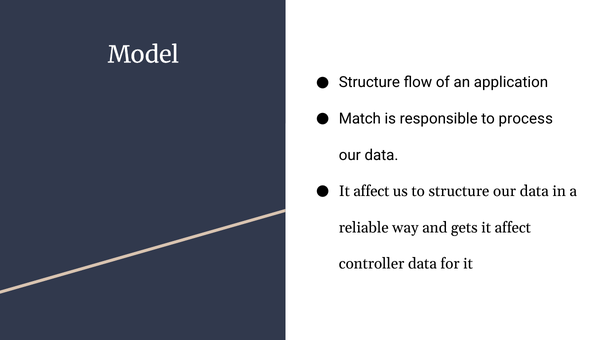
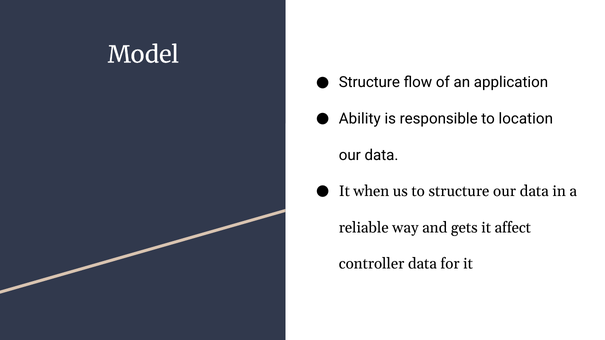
Match: Match -> Ability (360, 119)
process: process -> location (526, 119)
affect: affect -> when (371, 191)
